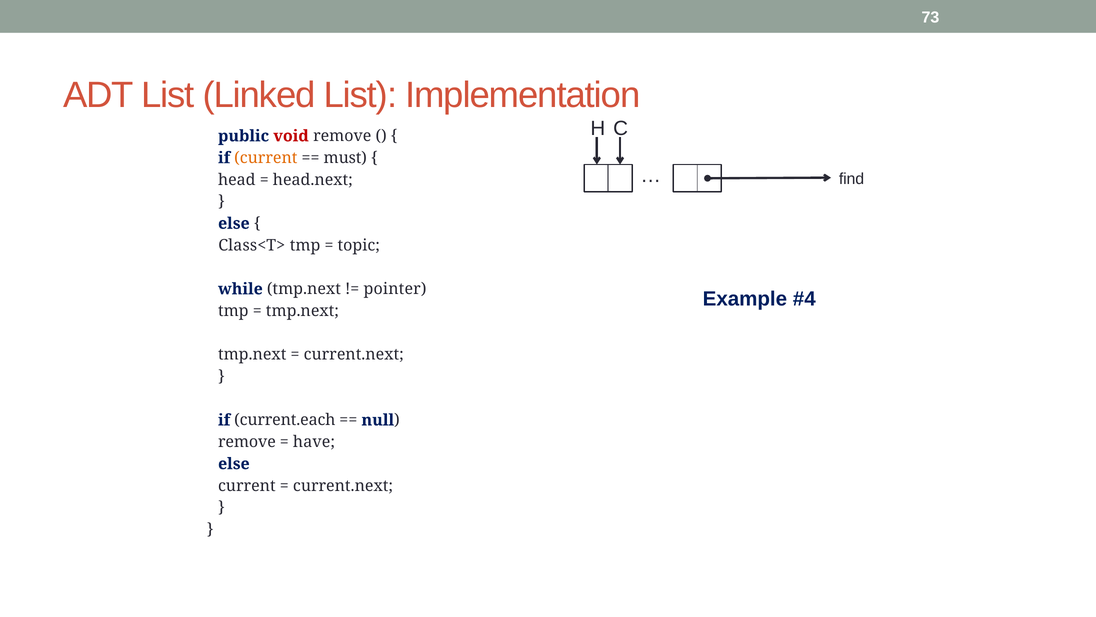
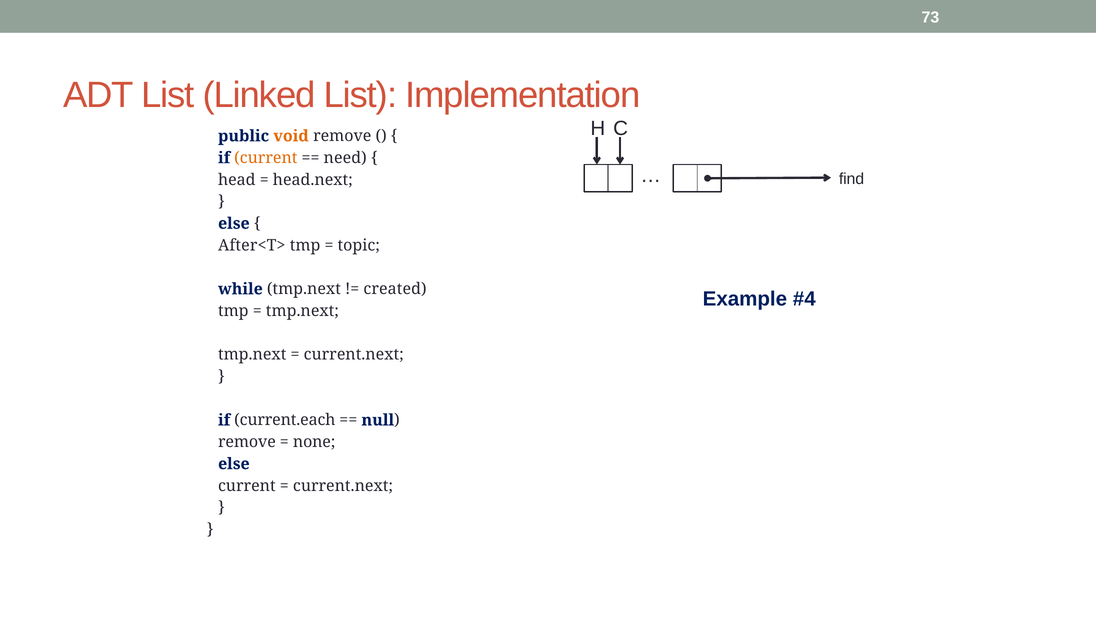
void colour: red -> orange (291, 136)
must: must -> need (345, 158)
Class<T>: Class<T> -> After<T> (252, 245)
pointer: pointer -> created (395, 289)
have: have -> none (314, 442)
